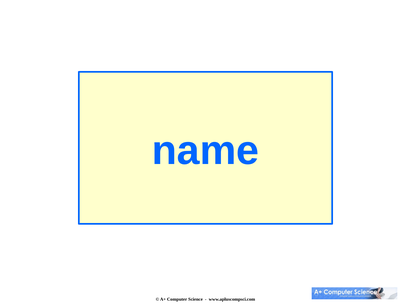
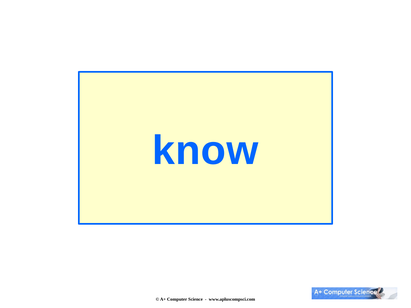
name: name -> know (205, 151)
